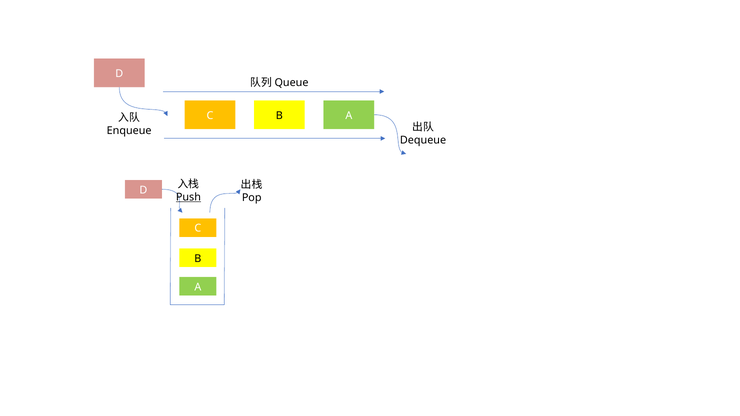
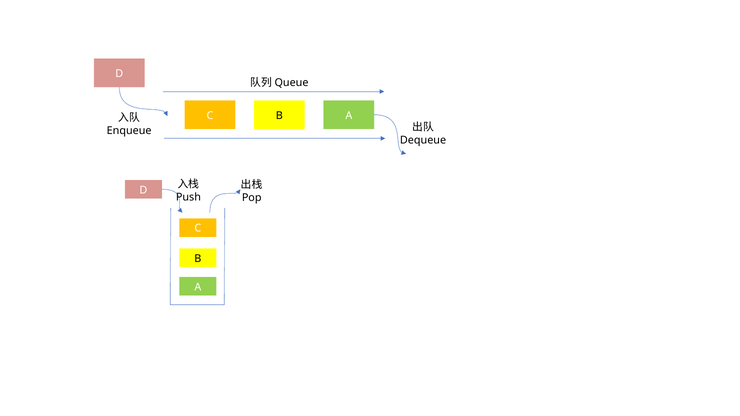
Push underline: present -> none (188, 197)
